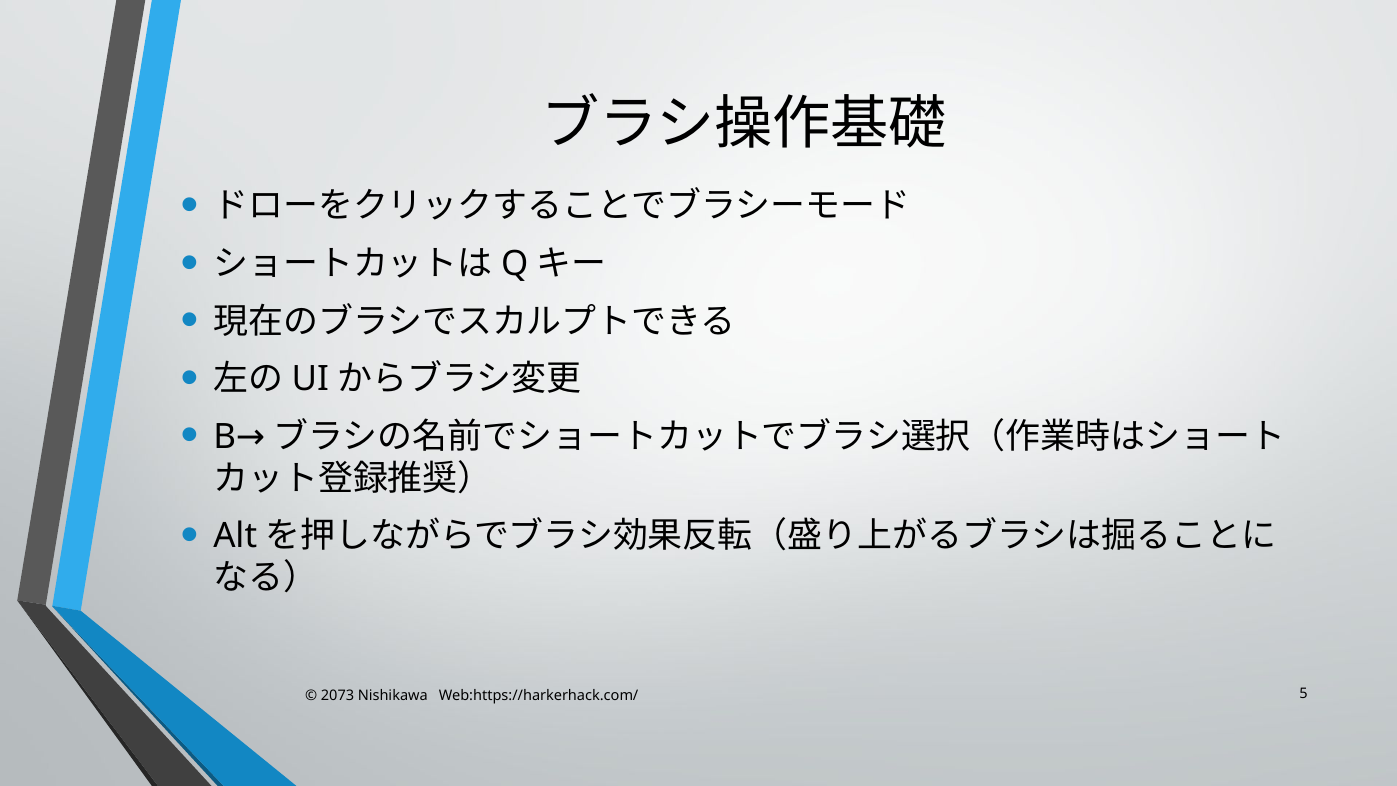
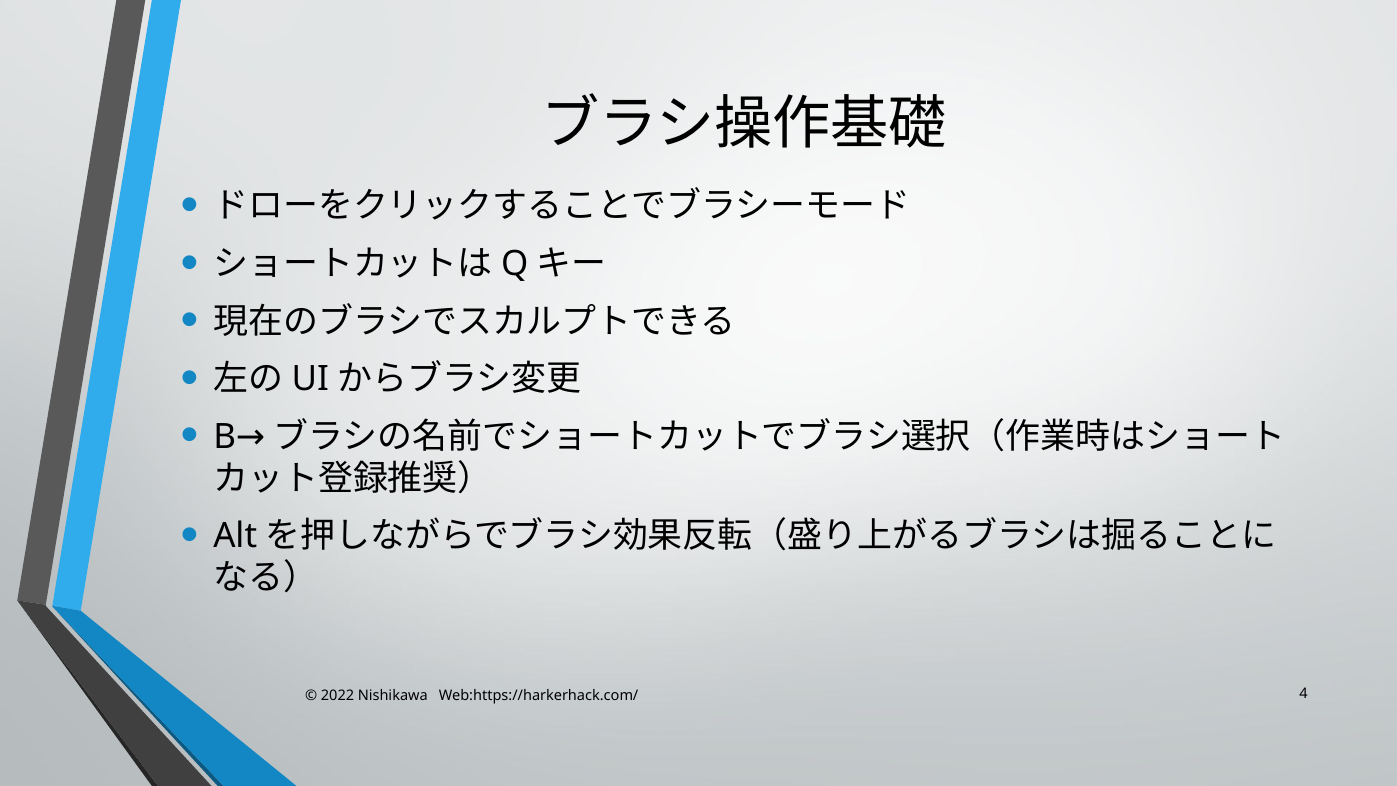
2073: 2073 -> 2022 (338, 696)
5: 5 -> 4 (1304, 693)
